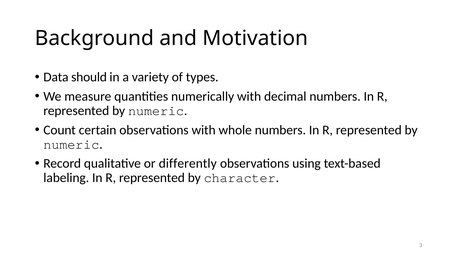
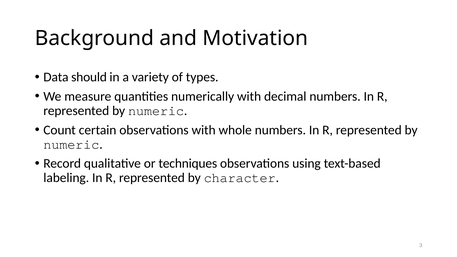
differently: differently -> techniques (188, 164)
